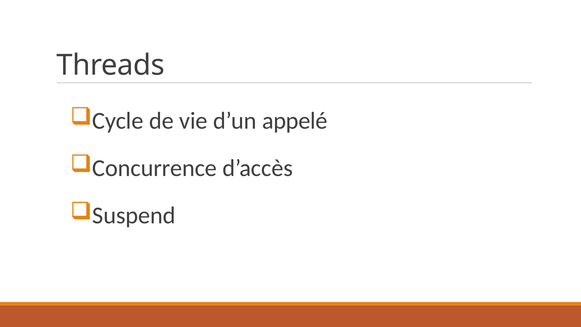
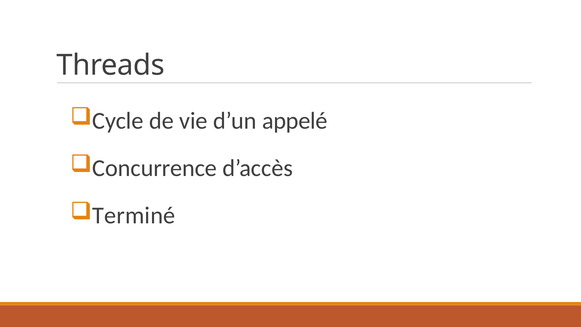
Suspend: Suspend -> Terminé (134, 215)
